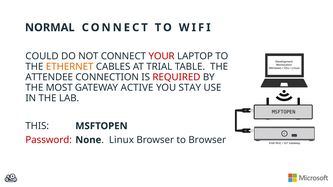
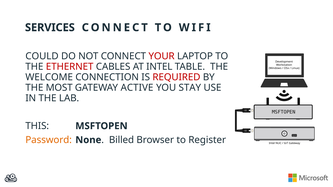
NORMAL: NORMAL -> SERVICES (50, 28)
ETHERNET colour: orange -> red (70, 67)
AT TRIAL: TRIAL -> INTEL (159, 67)
ATTENDEE: ATTENDEE -> WELCOME (49, 77)
Password colour: red -> orange (49, 140)
Linux: Linux -> Billed (121, 140)
to Browser: Browser -> Register (207, 140)
